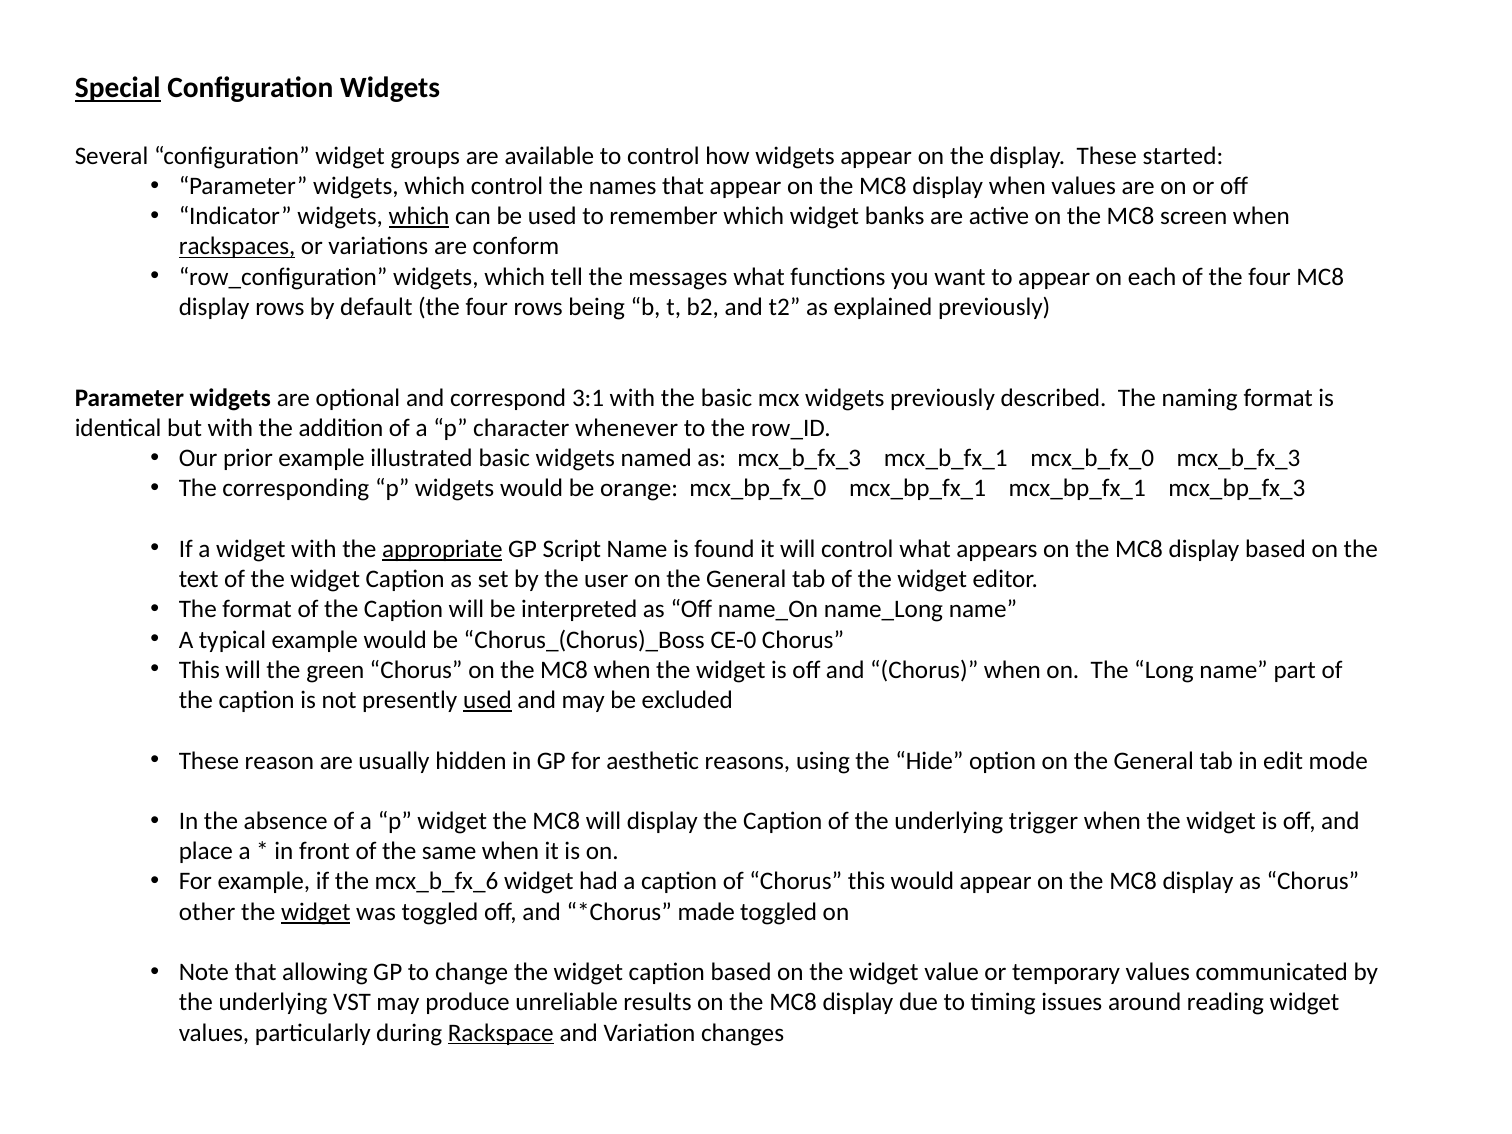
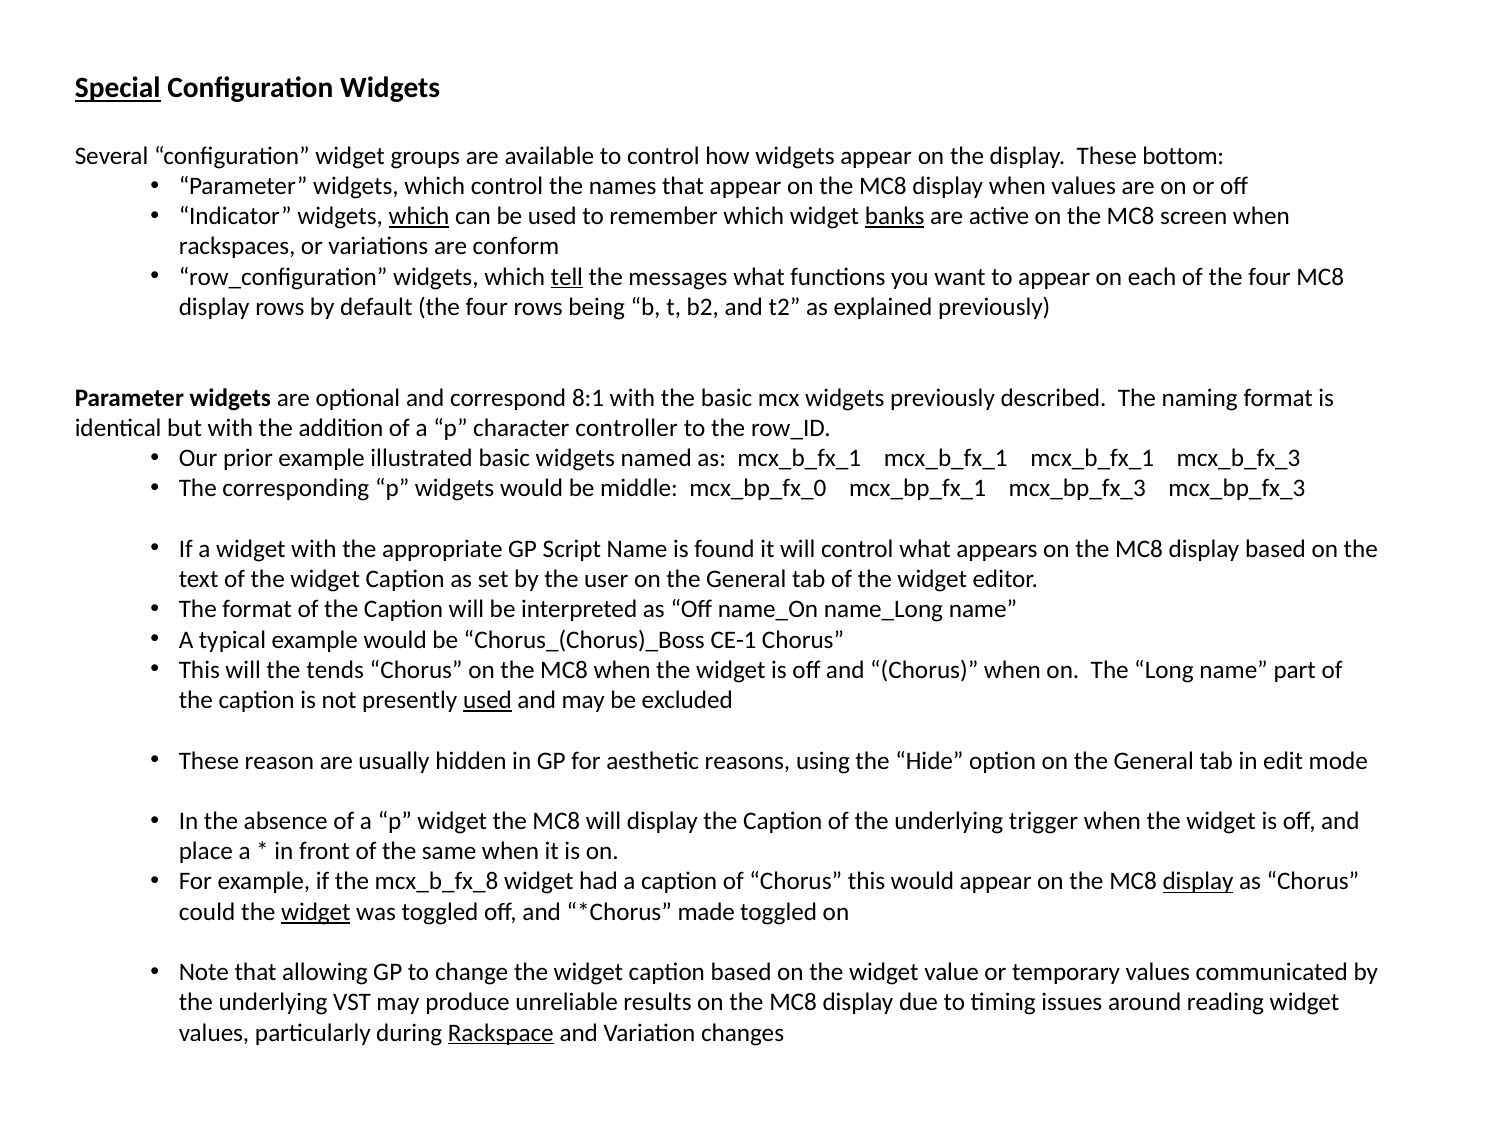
started: started -> bottom (1183, 156)
banks underline: none -> present (895, 216)
rackspaces underline: present -> none (237, 247)
tell underline: none -> present (567, 277)
3:1: 3:1 -> 8:1 (588, 398)
whenever: whenever -> controller (627, 428)
as mcx_b_fx_3: mcx_b_fx_3 -> mcx_b_fx_1 (799, 458)
mcx_b_fx_0: mcx_b_fx_0 -> mcx_b_fx_1 (1092, 458)
orange: orange -> middle (639, 489)
mcx_bp_fx_1 mcx_bp_fx_1: mcx_bp_fx_1 -> mcx_bp_fx_3 (1077, 489)
appropriate underline: present -> none (442, 549)
CE-0: CE-0 -> CE-1 (733, 640)
green: green -> tends (335, 670)
mcx_b_fx_6: mcx_b_fx_6 -> mcx_b_fx_8 (437, 882)
display underline: none -> present (1198, 882)
other: other -> could (207, 912)
